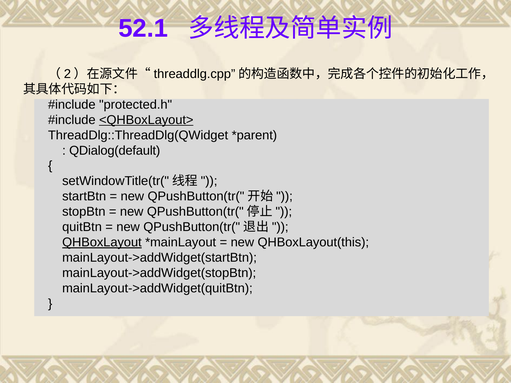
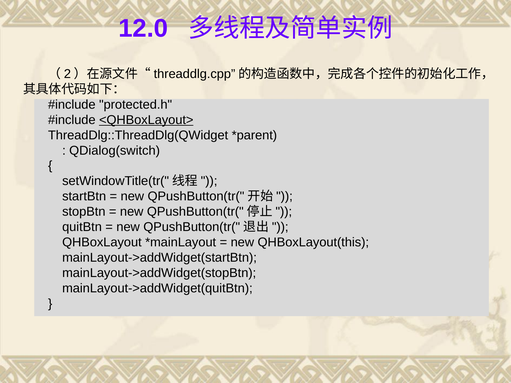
52.1: 52.1 -> 12.0 (143, 28)
QDialog(default: QDialog(default -> QDialog(switch (115, 151)
QHBoxLayout underline: present -> none (102, 243)
